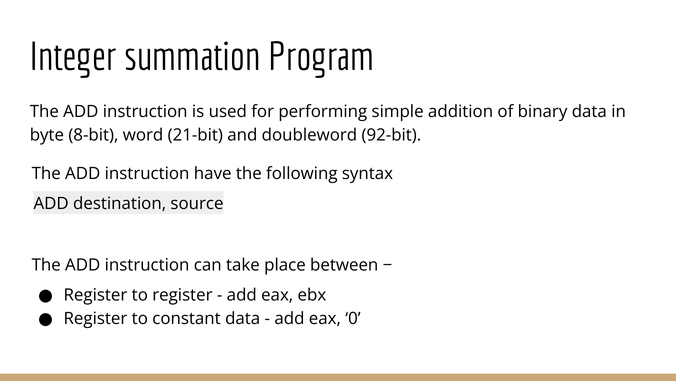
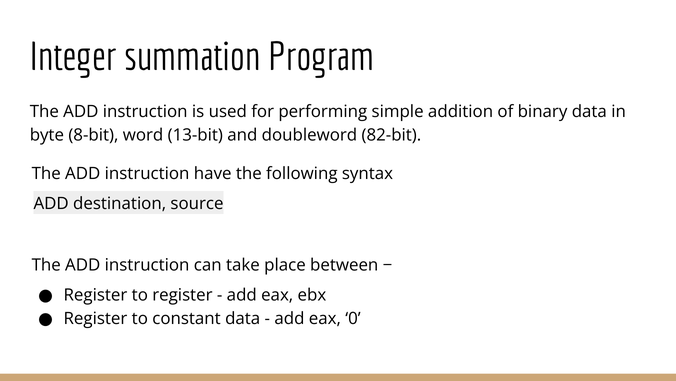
21-bit: 21-bit -> 13-bit (195, 135)
92-bit: 92-bit -> 82-bit (391, 135)
